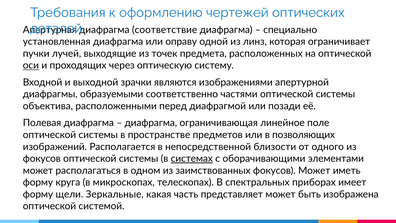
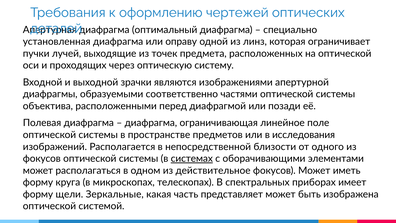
соответствие: соответствие -> оптимальный (165, 30)
оси underline: present -> none (31, 65)
позволяющих: позволяющих -> исследования (304, 135)
заимствованных: заимствованных -> действительное (213, 170)
